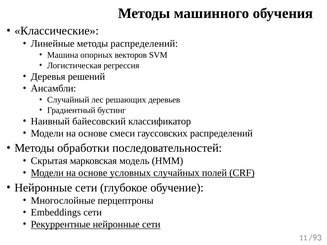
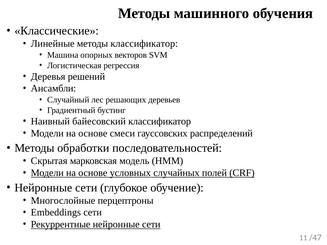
методы распределений: распределений -> классификатор (144, 44)
/93: /93 -> /47 (315, 238)
